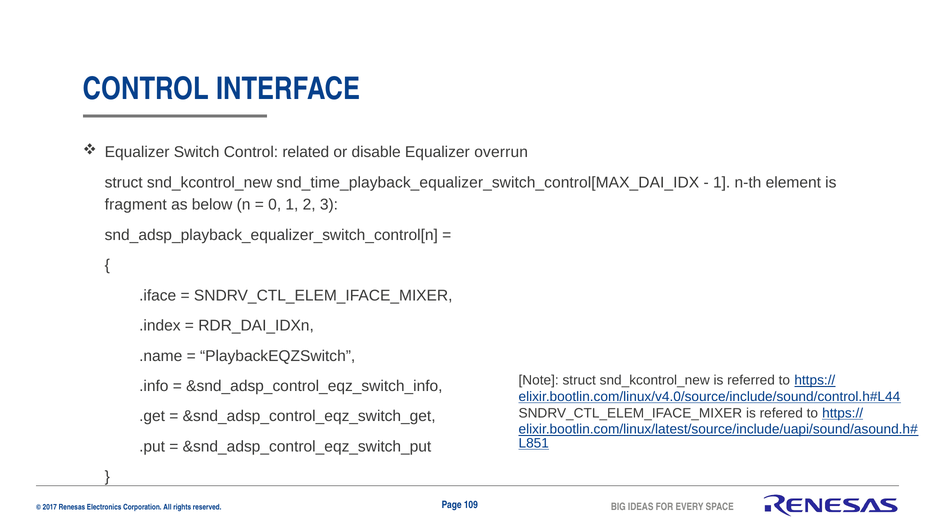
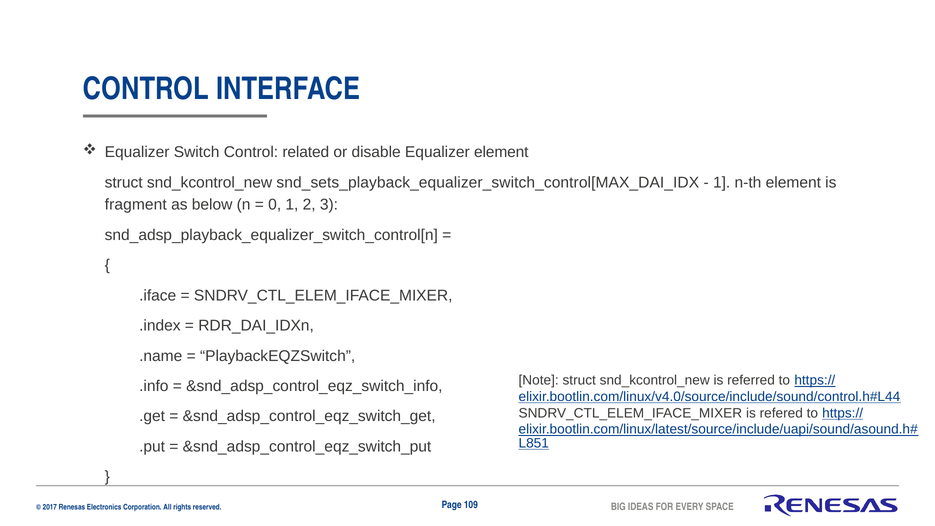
Equalizer overrun: overrun -> element (501, 152)
snd_time_playback_equalizer_switch_control[MAX_DAI_IDX: snd_time_playback_equalizer_switch_control[MAX_DAI_IDX -> snd_sets_playback_equalizer_switch_control[MAX_DAI_IDX (488, 182)
